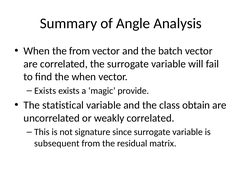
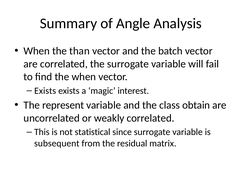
the from: from -> than (80, 51)
provide: provide -> interest (133, 90)
statistical: statistical -> represent (63, 105)
signature: signature -> statistical (93, 132)
